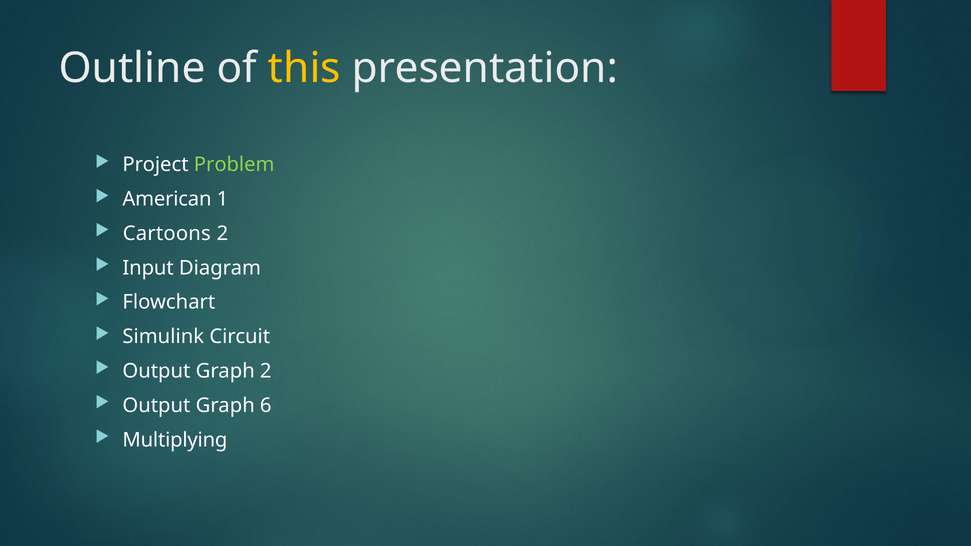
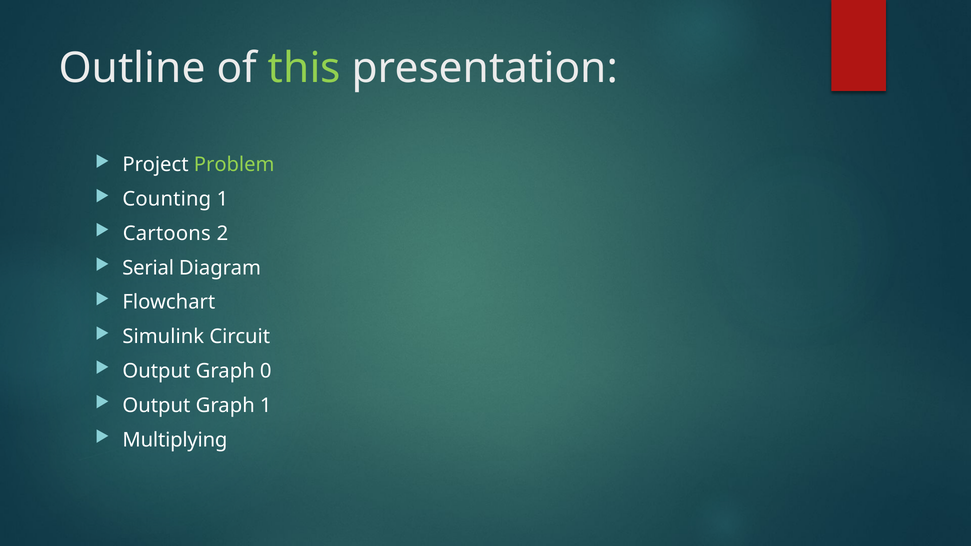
this colour: yellow -> light green (304, 68)
American: American -> Counting (167, 199)
Input: Input -> Serial (148, 268)
Graph 2: 2 -> 0 (266, 371)
Graph 6: 6 -> 1 (266, 406)
